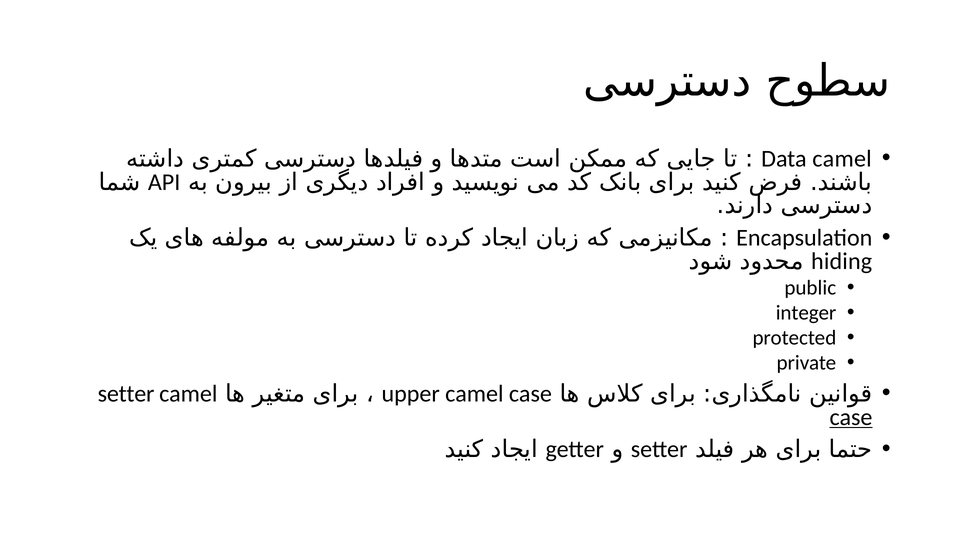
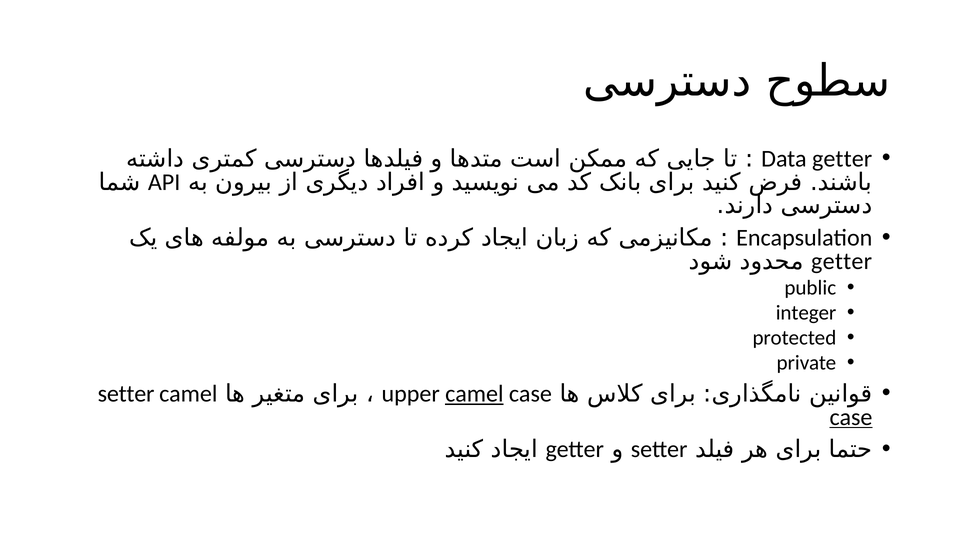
Data camel: camel -> getter (842, 159)
hiding: hiding -> getter (842, 261)
camel underline: none -> present (474, 394)
